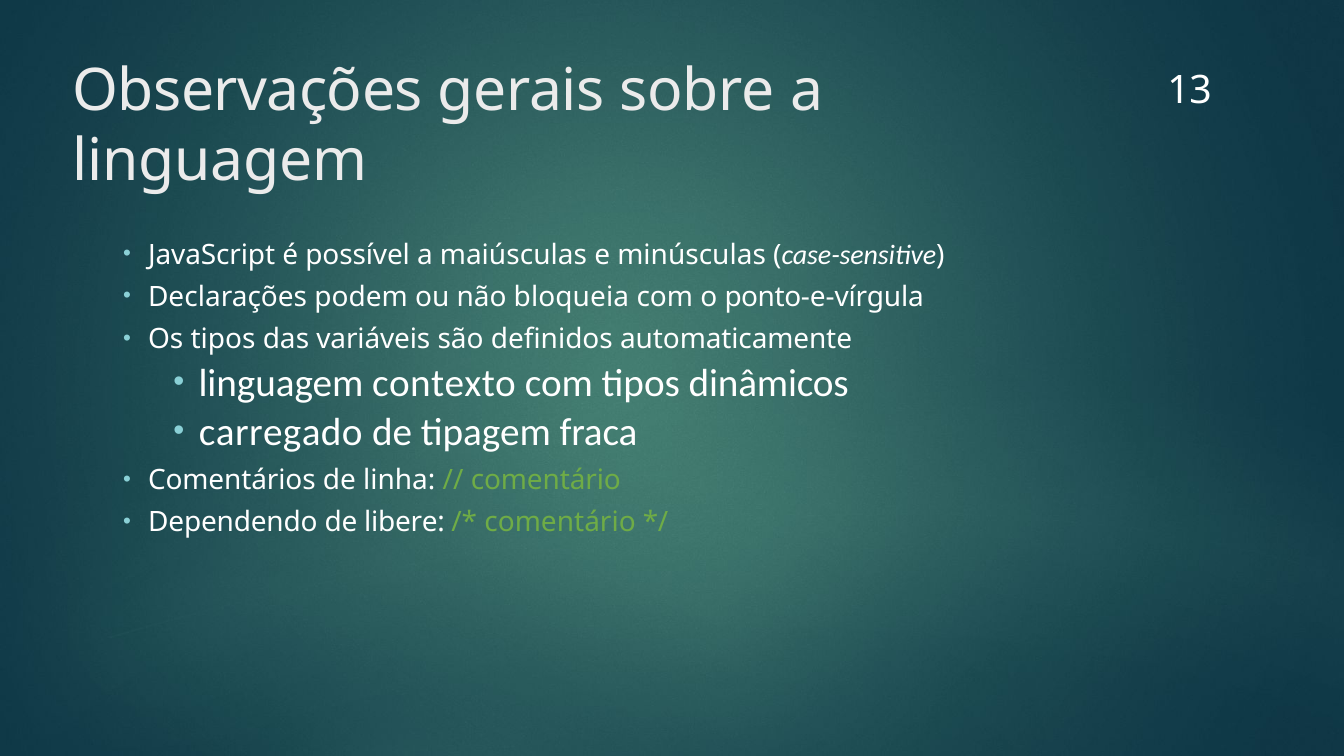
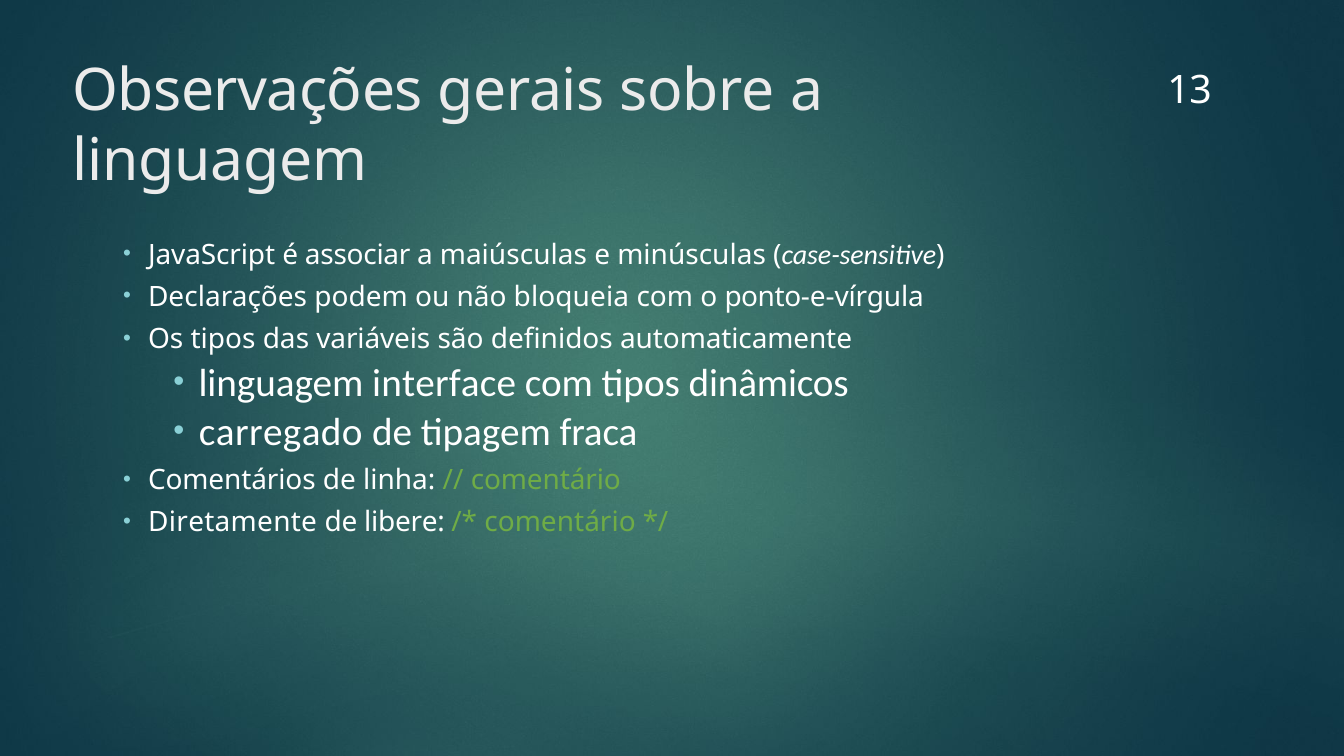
possível: possível -> associar (358, 255)
contexto: contexto -> interface (444, 383)
Dependendo: Dependendo -> Diretamente (233, 523)
